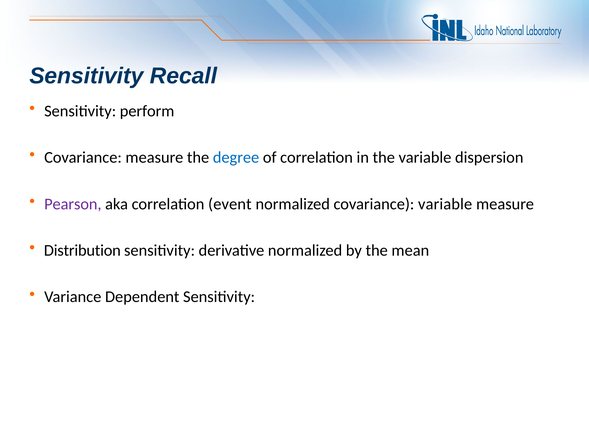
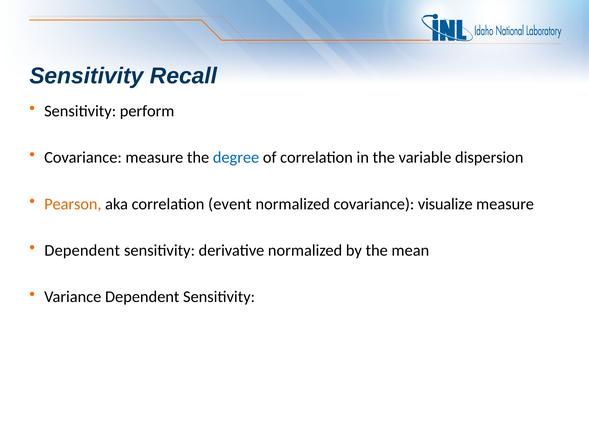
Pearson colour: purple -> orange (73, 204)
covariance variable: variable -> visualize (445, 204)
Distribution: Distribution -> Dependent (82, 250)
